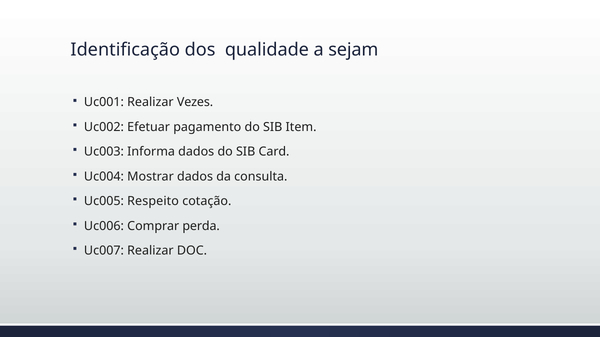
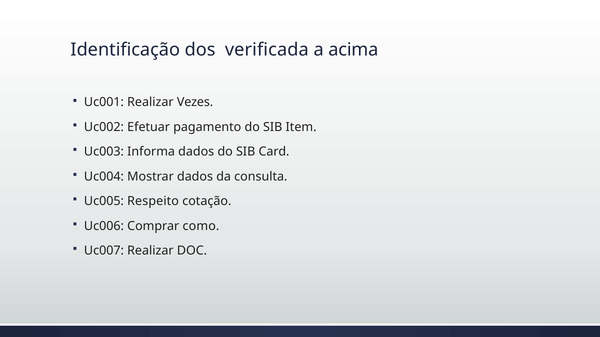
qualidade: qualidade -> verificada (267, 50)
sejam: sejam -> acima (353, 50)
perda: perda -> como (201, 226)
